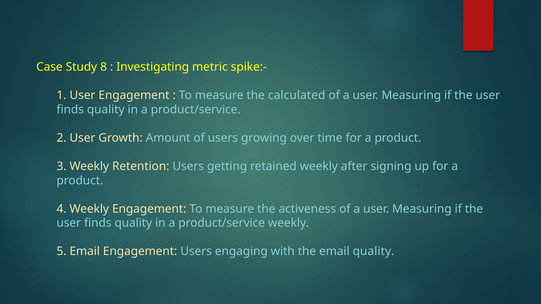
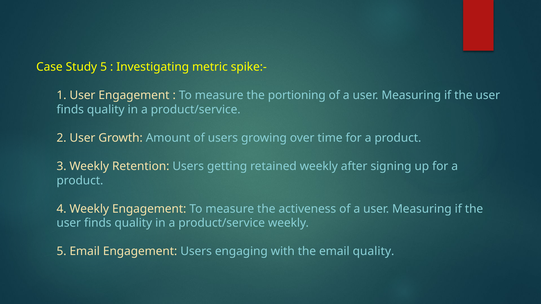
Study 8: 8 -> 5 (104, 67)
calculated: calculated -> portioning (297, 95)
